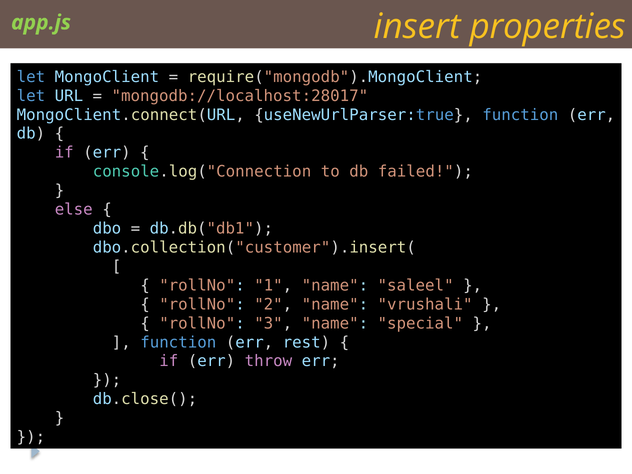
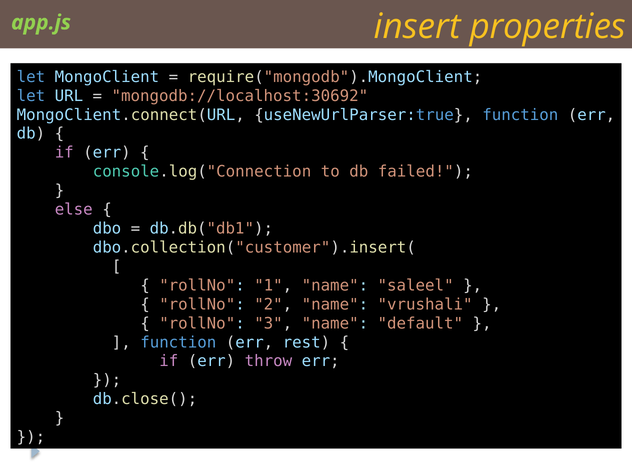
mongodb://localhost:28017: mongodb://localhost:28017 -> mongodb://localhost:30692 (240, 96)
special: special -> default (420, 323)
